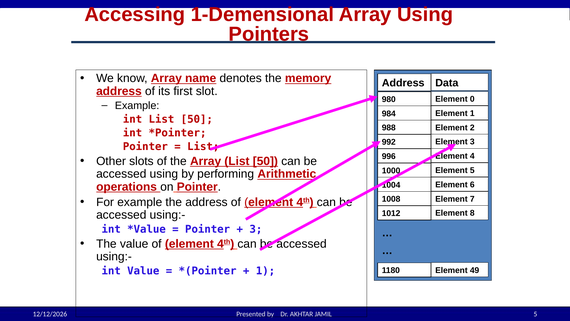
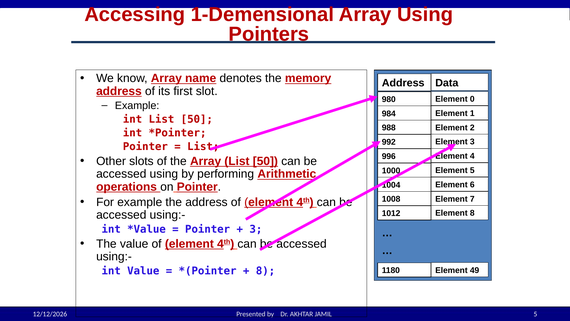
1: 1 -> 8 (265, 271)
